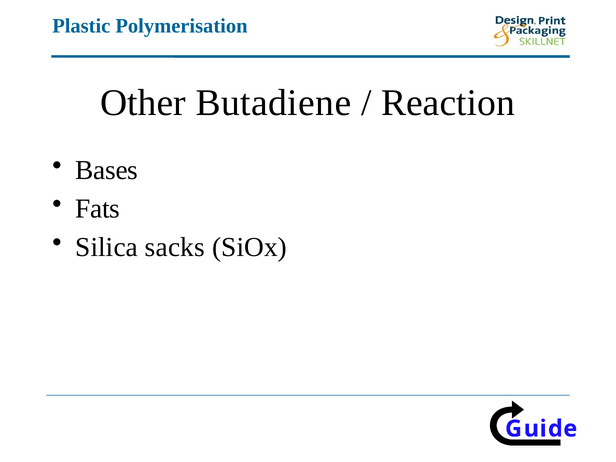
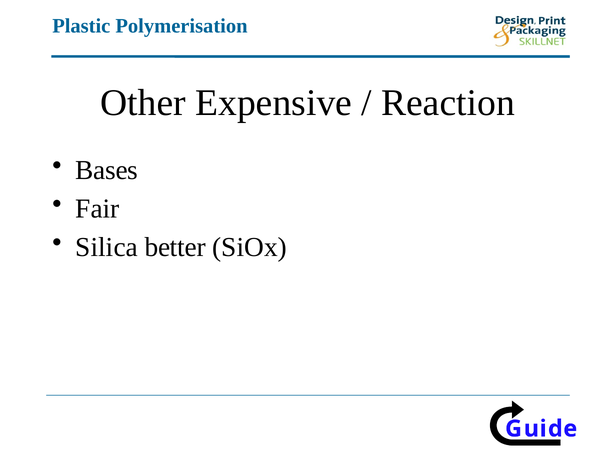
Butadiene: Butadiene -> Expensive (274, 103)
Fats: Fats -> Fair (98, 209)
sacks: sacks -> better (175, 247)
